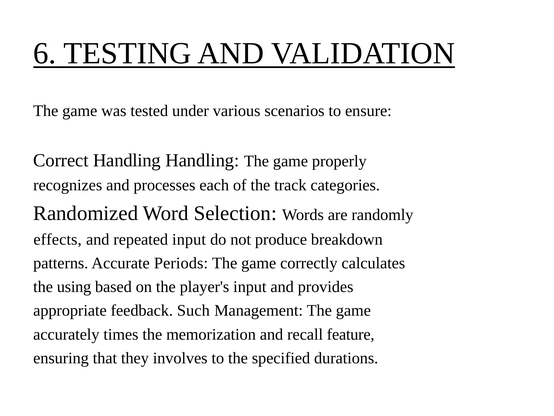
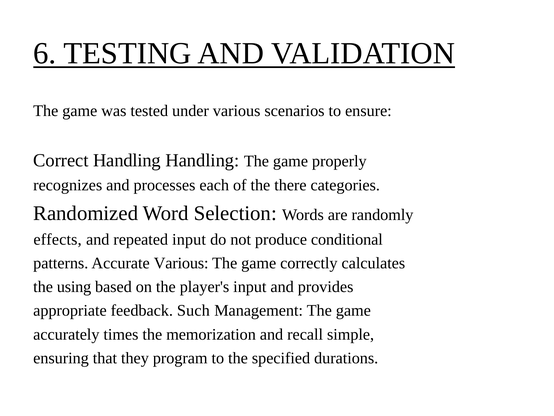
track: track -> there (290, 185)
breakdown: breakdown -> conditional (347, 239)
Accurate Periods: Periods -> Various (181, 263)
feature: feature -> simple (351, 334)
involves: involves -> program (180, 358)
